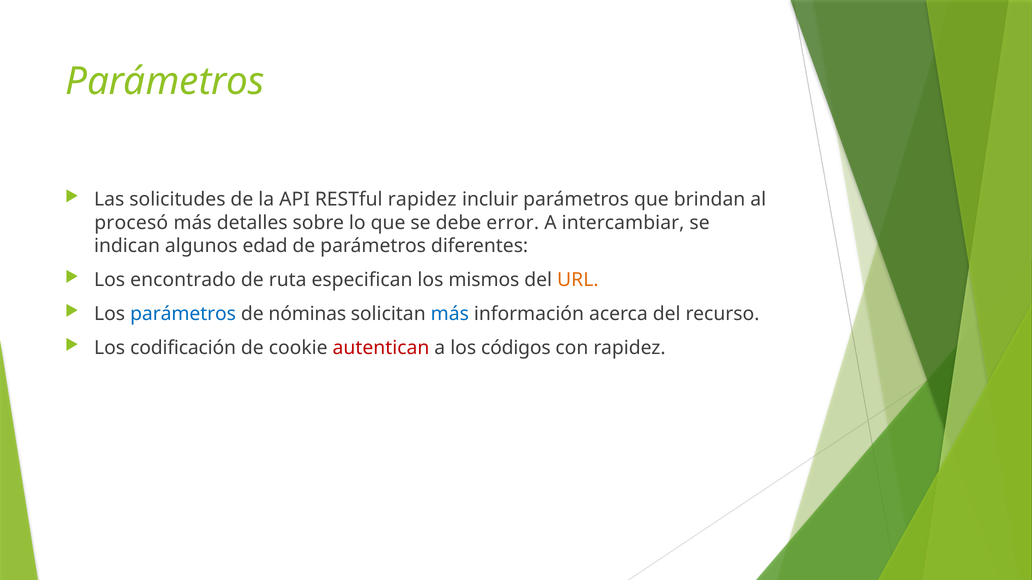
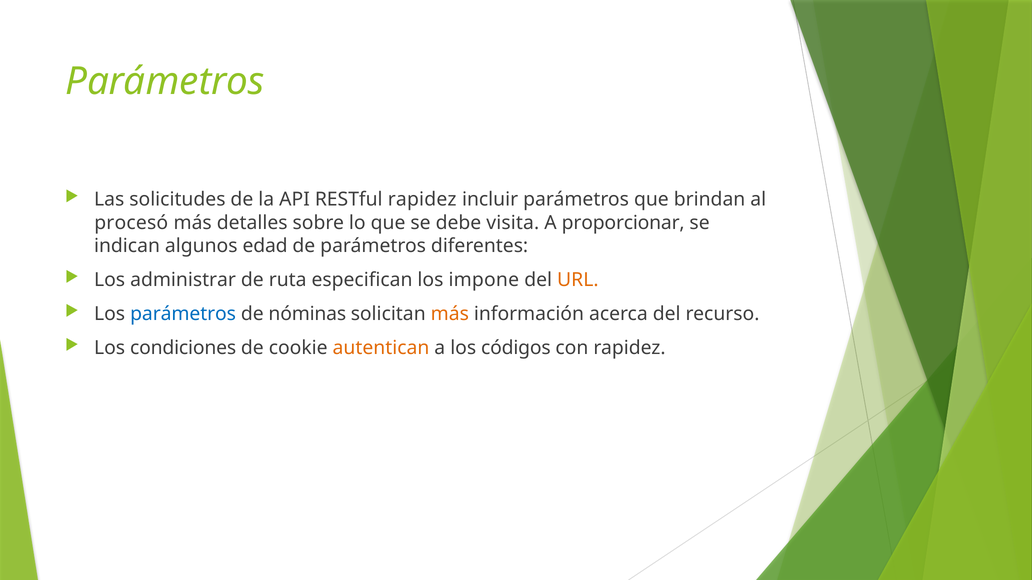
error: error -> visita (513, 223)
intercambiar: intercambiar -> proporcionar (623, 223)
encontrado: encontrado -> administrar (183, 280)
mismos: mismos -> impone (484, 280)
más colour: blue -> orange (450, 314)
codificación: codificación -> condiciones (183, 348)
autentican colour: red -> orange (381, 348)
